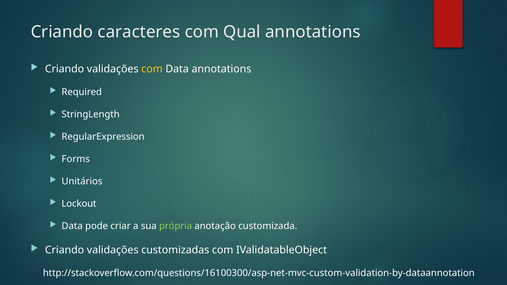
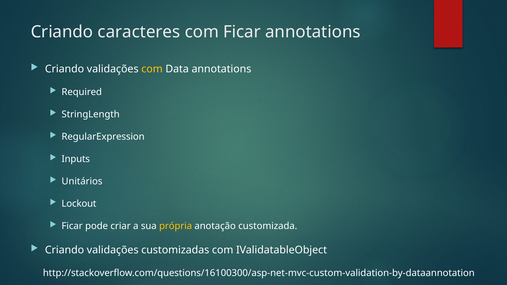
com Qual: Qual -> Ficar (242, 32)
Forms: Forms -> Inputs (76, 159)
Data: Data -> Ficar (72, 226)
própria colour: light green -> yellow (176, 226)
